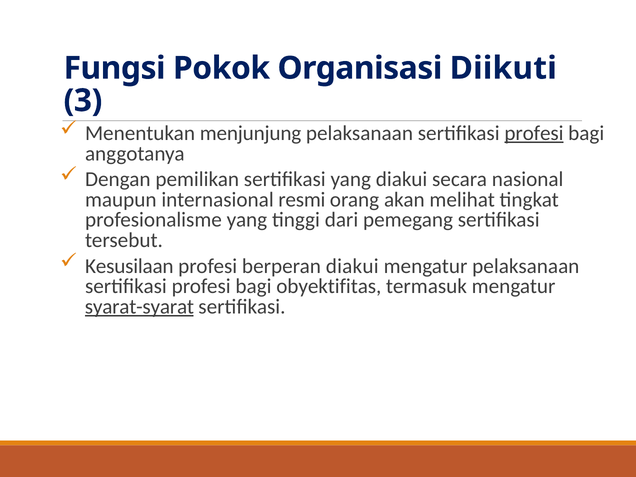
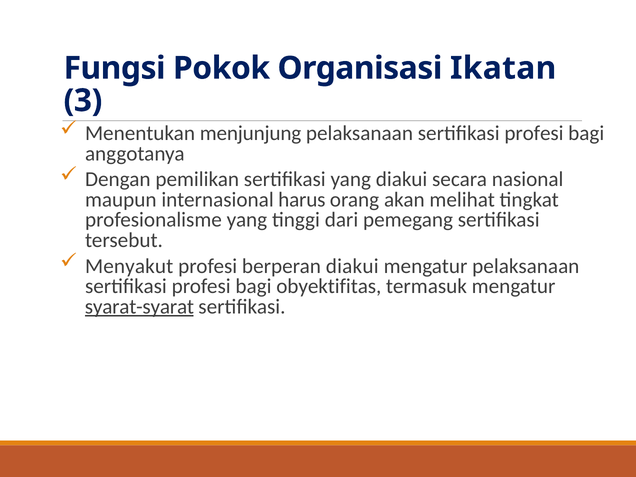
Diikuti: Diikuti -> Ikatan (503, 68)
profesi underline: present -> none (534, 133)
resmi: resmi -> harus (302, 200)
Kesusilaan: Kesusilaan -> Menyakut (129, 266)
